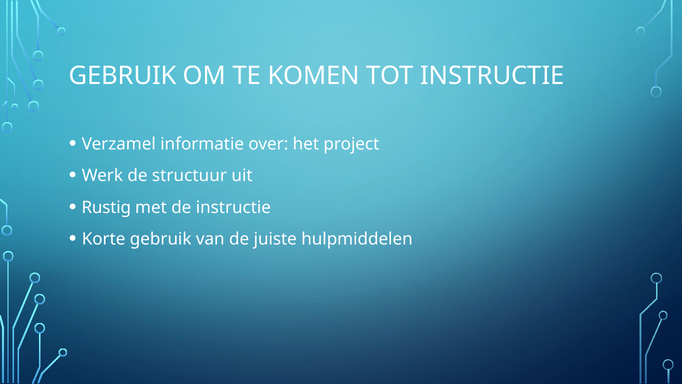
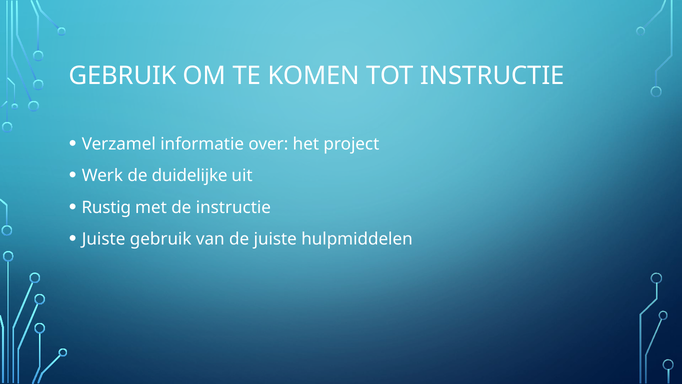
structuur: structuur -> duidelijke (190, 176)
Korte: Korte -> Juiste (104, 239)
